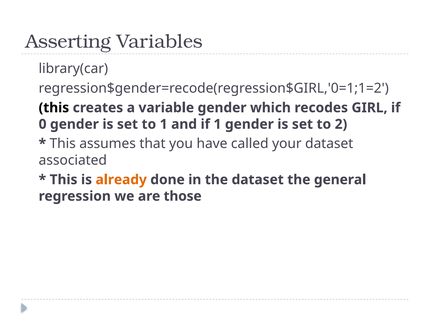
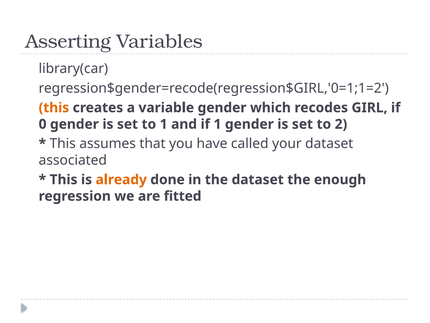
this colour: black -> orange (54, 108)
general: general -> enough (340, 179)
those: those -> fitted (183, 196)
